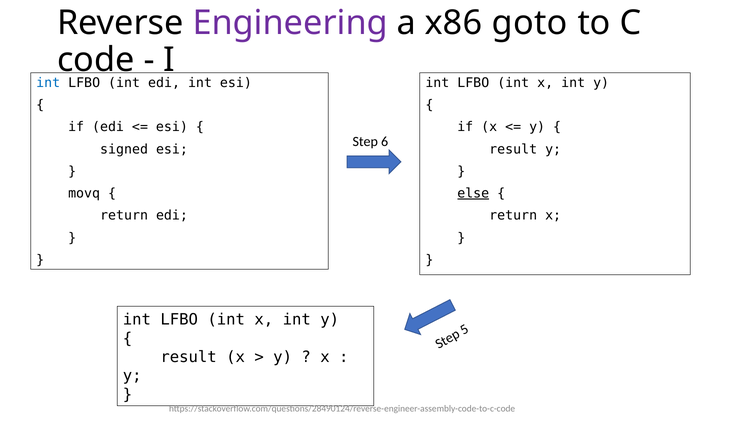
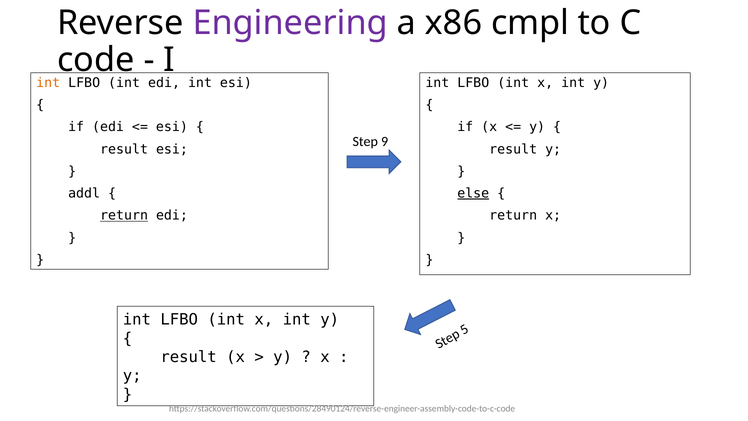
goto: goto -> cmpl (530, 23)
int colour: blue -> orange (48, 83)
6: 6 -> 9 (385, 141)
signed: signed -> result (124, 149)
movq: movq -> addl (84, 193)
return underline: none -> present (124, 215)
